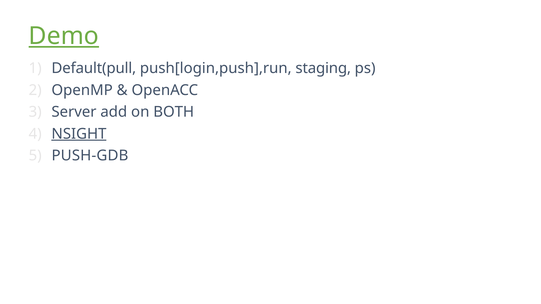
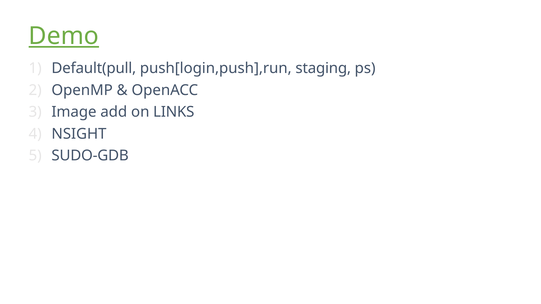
Server: Server -> Image (74, 112)
BOTH: BOTH -> LINKS (174, 112)
NSIGHT underline: present -> none (79, 134)
PUSH-GDB: PUSH-GDB -> SUDO-GDB (90, 156)
